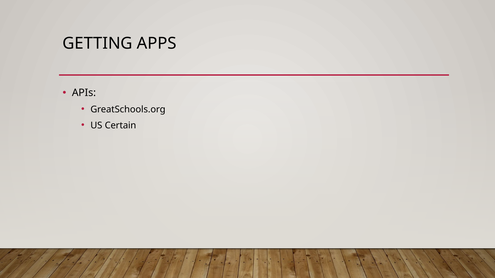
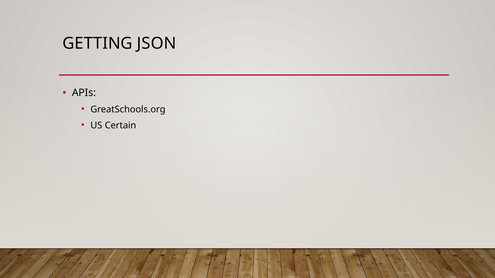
APPS: APPS -> JSON (157, 43)
